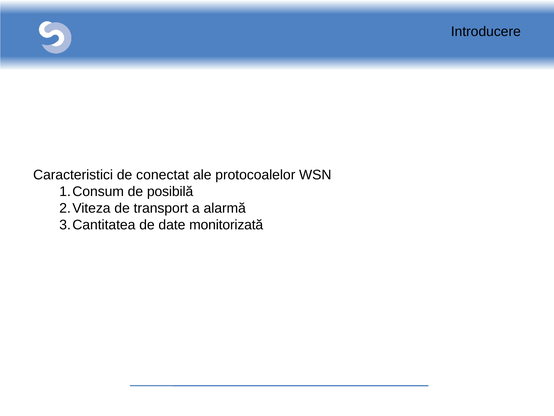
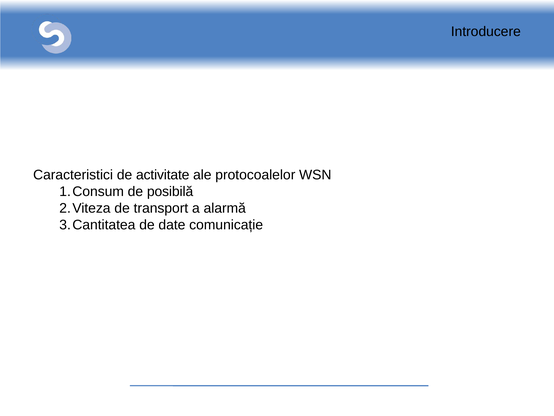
conectat: conectat -> activitate (163, 175)
monitorizată: monitorizată -> comunicație (226, 225)
